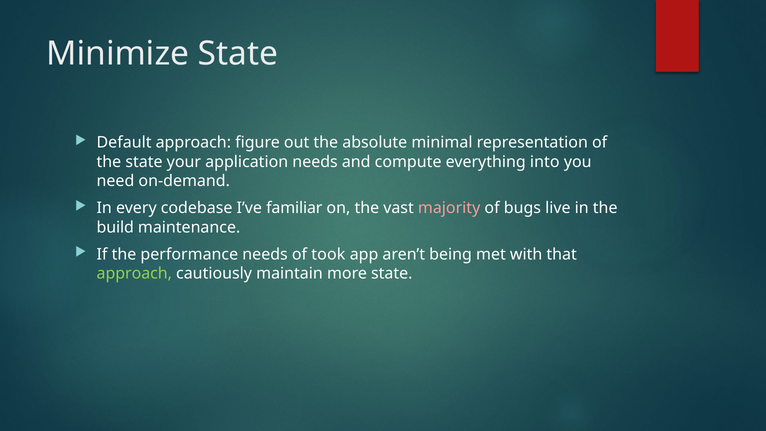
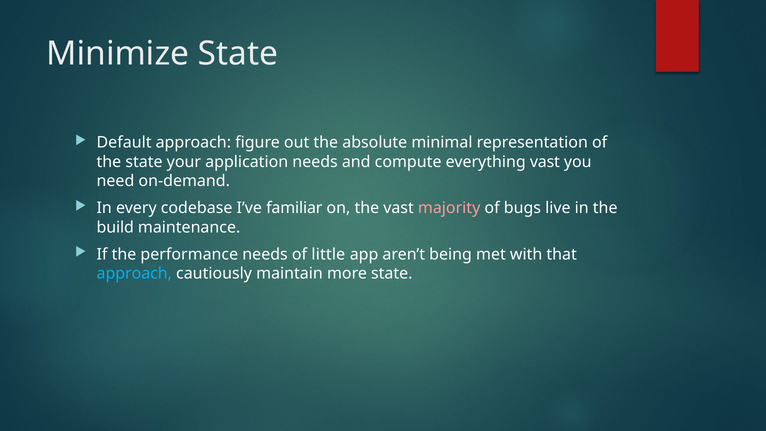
everything into: into -> vast (545, 162)
took: took -> little (328, 254)
approach colour: light green -> light blue (134, 274)
